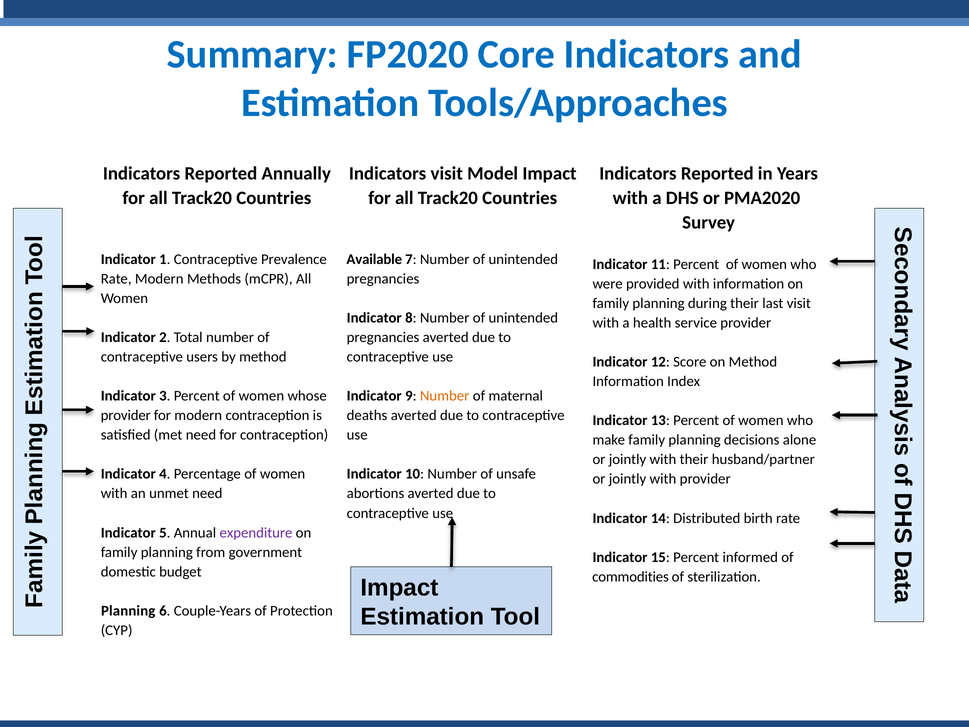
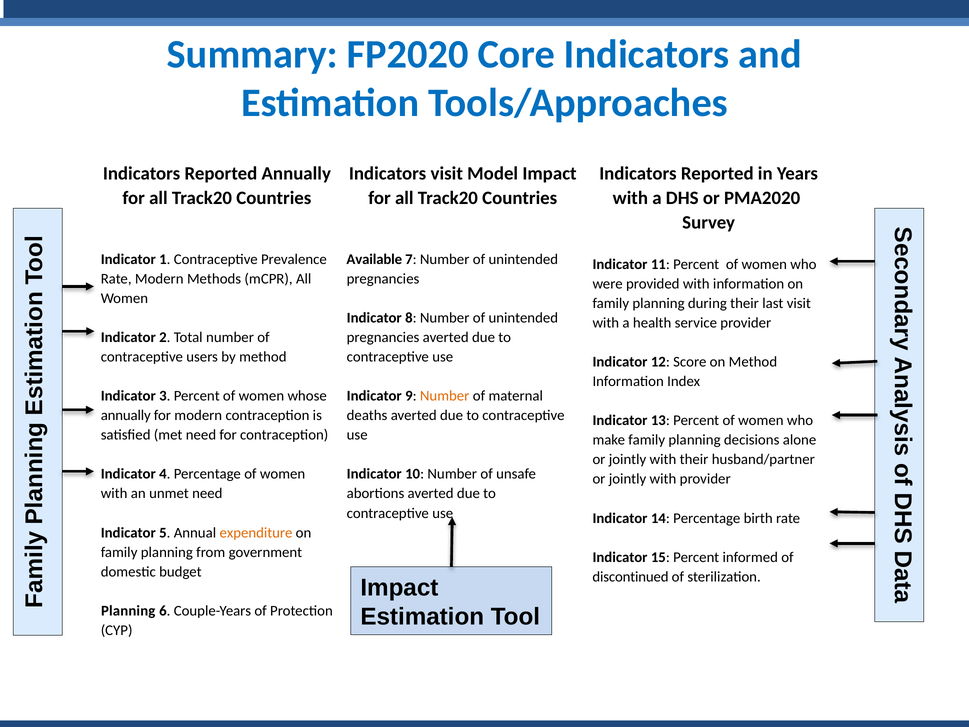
provider: provider -> annually (126, 415)
14 Distributed: Distributed -> Percentage (707, 518)
expenditure colour: purple -> orange (256, 532)
commodities: commodities -> discontinued (631, 577)
